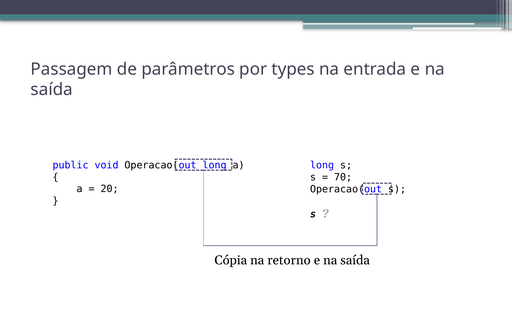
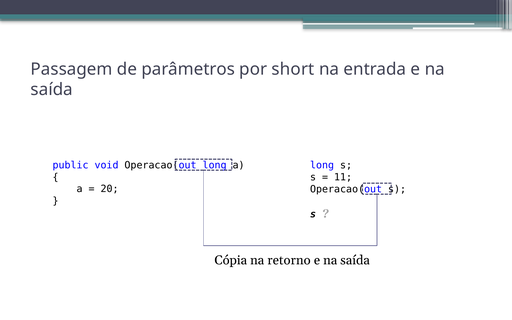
types: types -> short (293, 69)
70: 70 -> 11 (343, 177)
